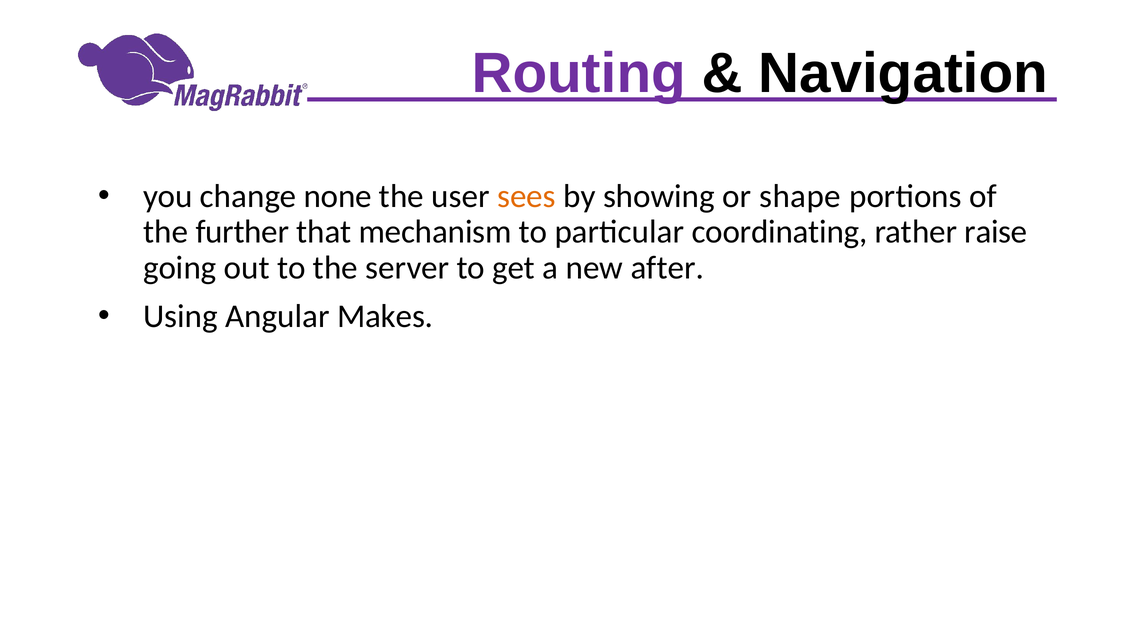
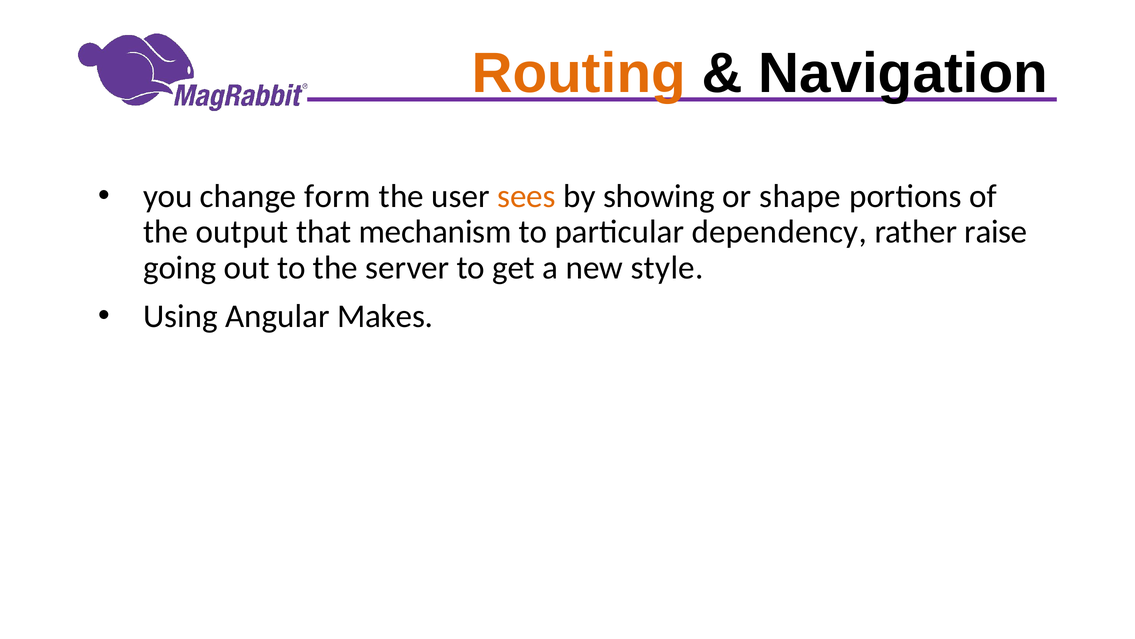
Routing colour: purple -> orange (579, 73)
none: none -> form (338, 196)
further: further -> output (242, 232)
coordinating: coordinating -> dependency (779, 232)
after: after -> style (667, 268)
